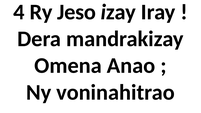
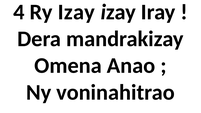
Ry Jeso: Jeso -> Izay (76, 12)
